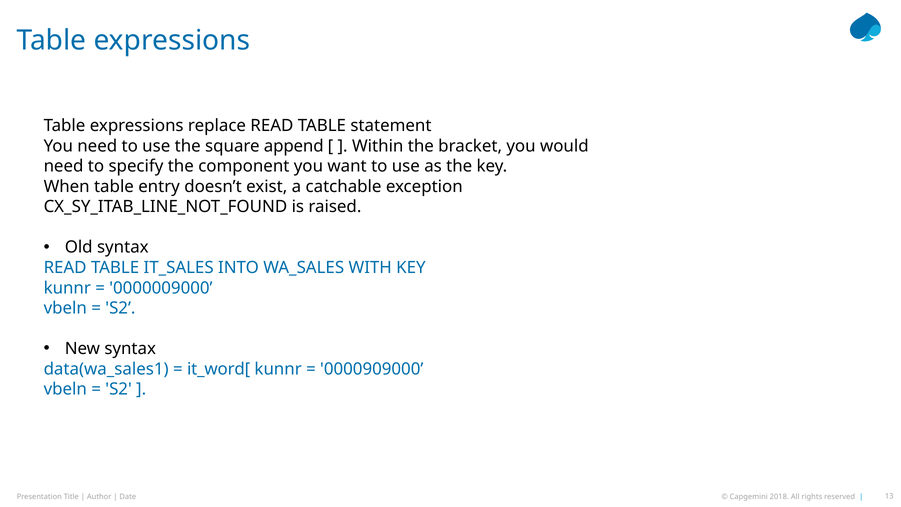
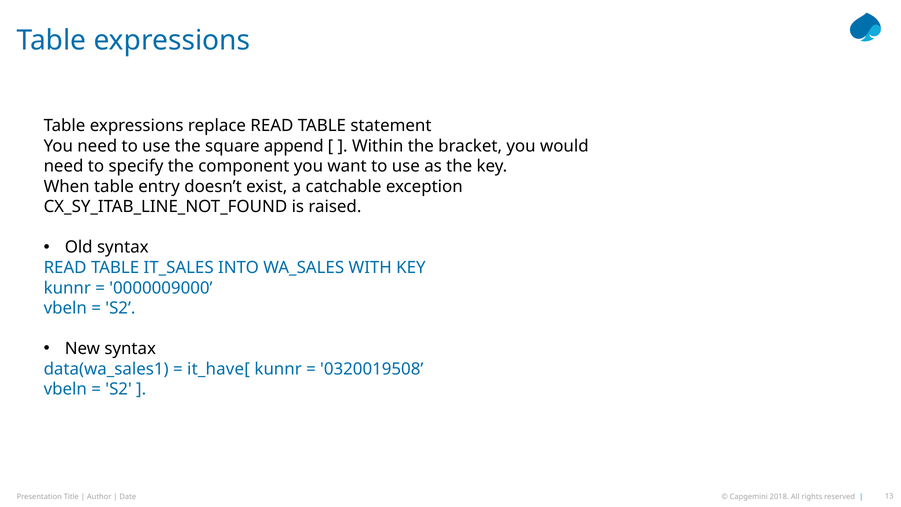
it_word[: it_word[ -> it_have[ (218, 369)
0000909000: 0000909000 -> 0320019508 (372, 369)
